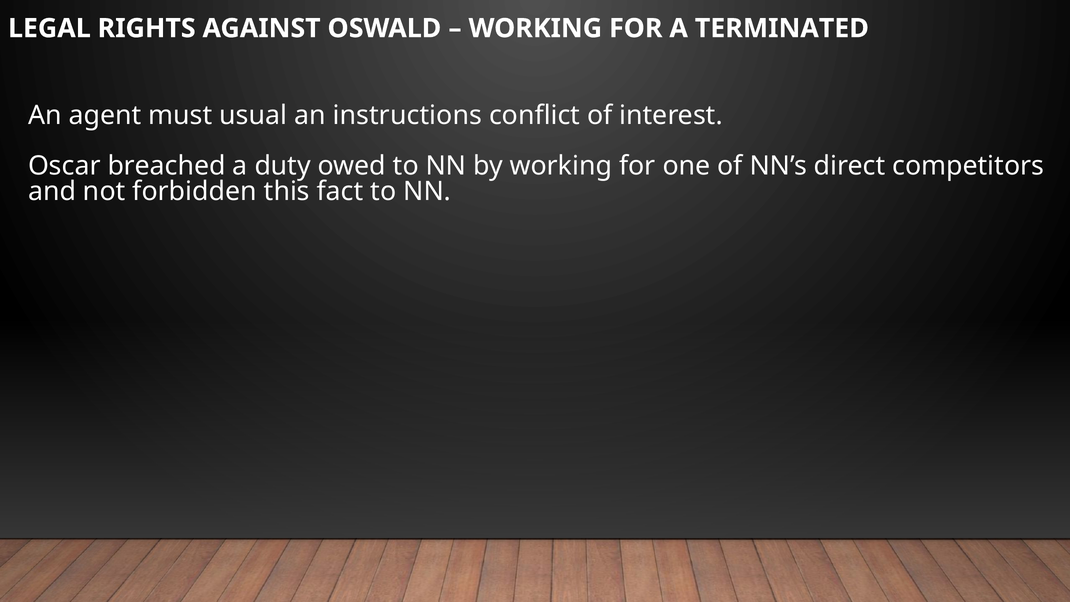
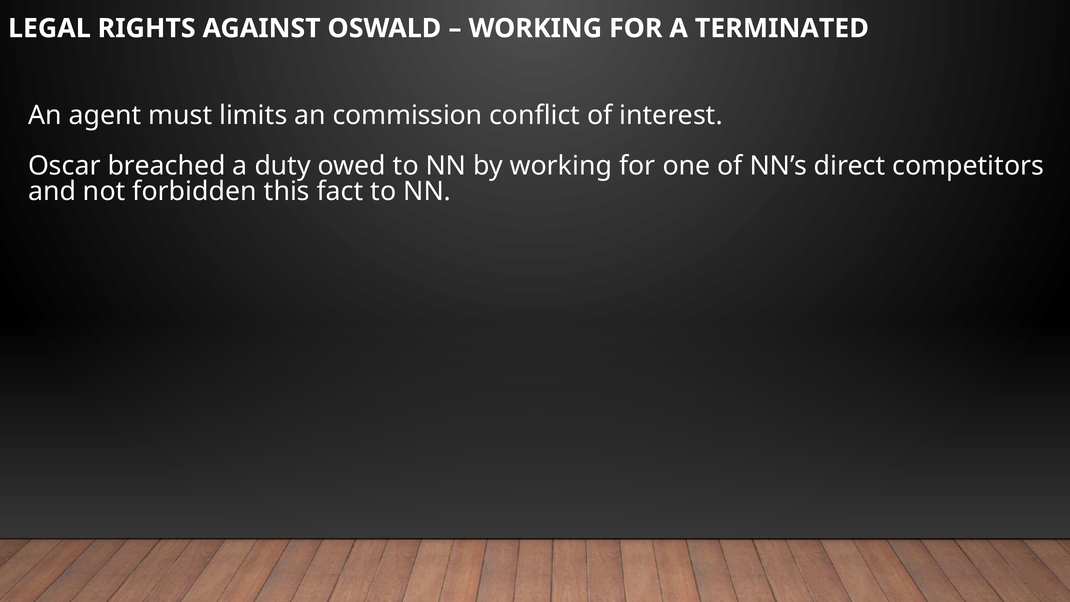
usual: usual -> limits (253, 116)
instructions: instructions -> commission (408, 116)
